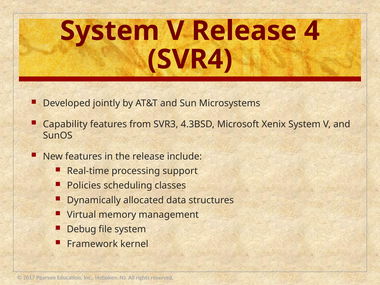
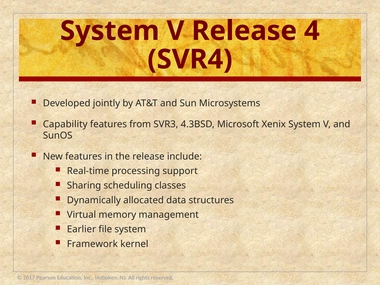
Policies: Policies -> Sharing (84, 186)
Debug: Debug -> Earlier (81, 229)
